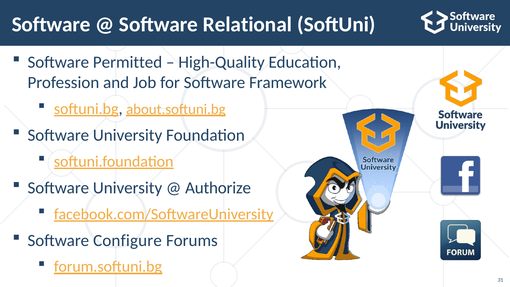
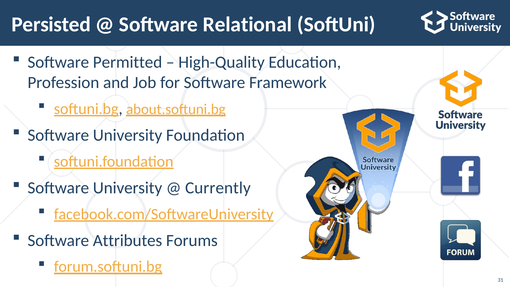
Software: Software -> Persisted (51, 24)
Authorize: Authorize -> Currently (218, 188)
Configure: Configure -> Attributes (128, 241)
